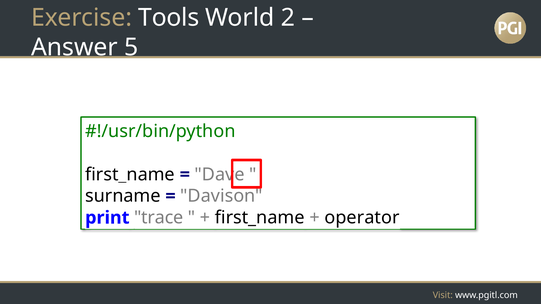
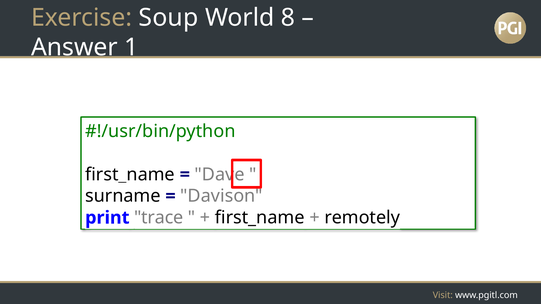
Tools: Tools -> Soup (168, 18)
2: 2 -> 8 (288, 18)
5: 5 -> 1 (131, 48)
operator: operator -> remotely (362, 218)
